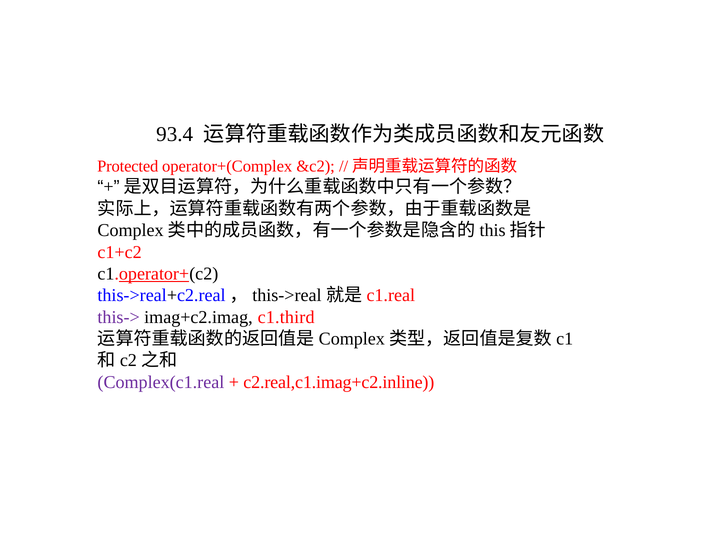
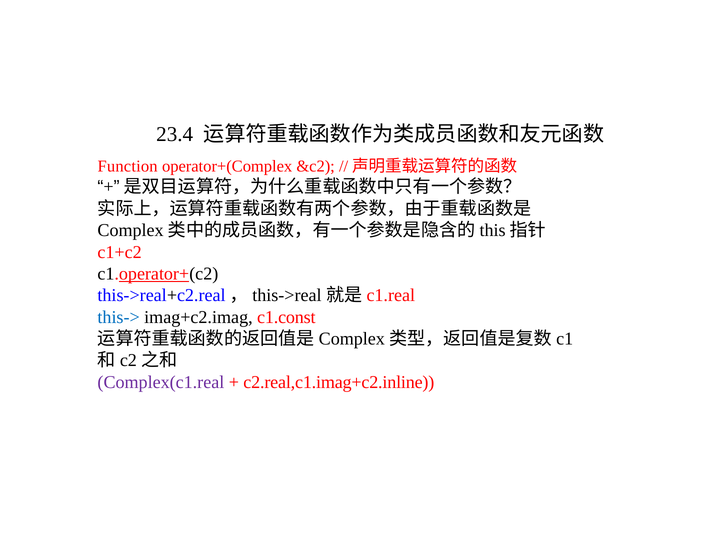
93.4: 93.4 -> 23.4 (175, 134)
Protected: Protected -> Function (128, 166)
this-> colour: purple -> blue (119, 317)
c1.third: c1.third -> c1.const (286, 317)
